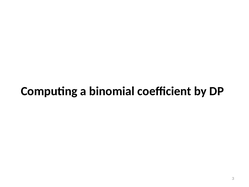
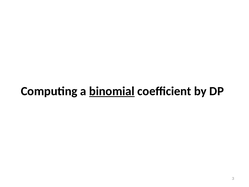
binomial underline: none -> present (112, 91)
